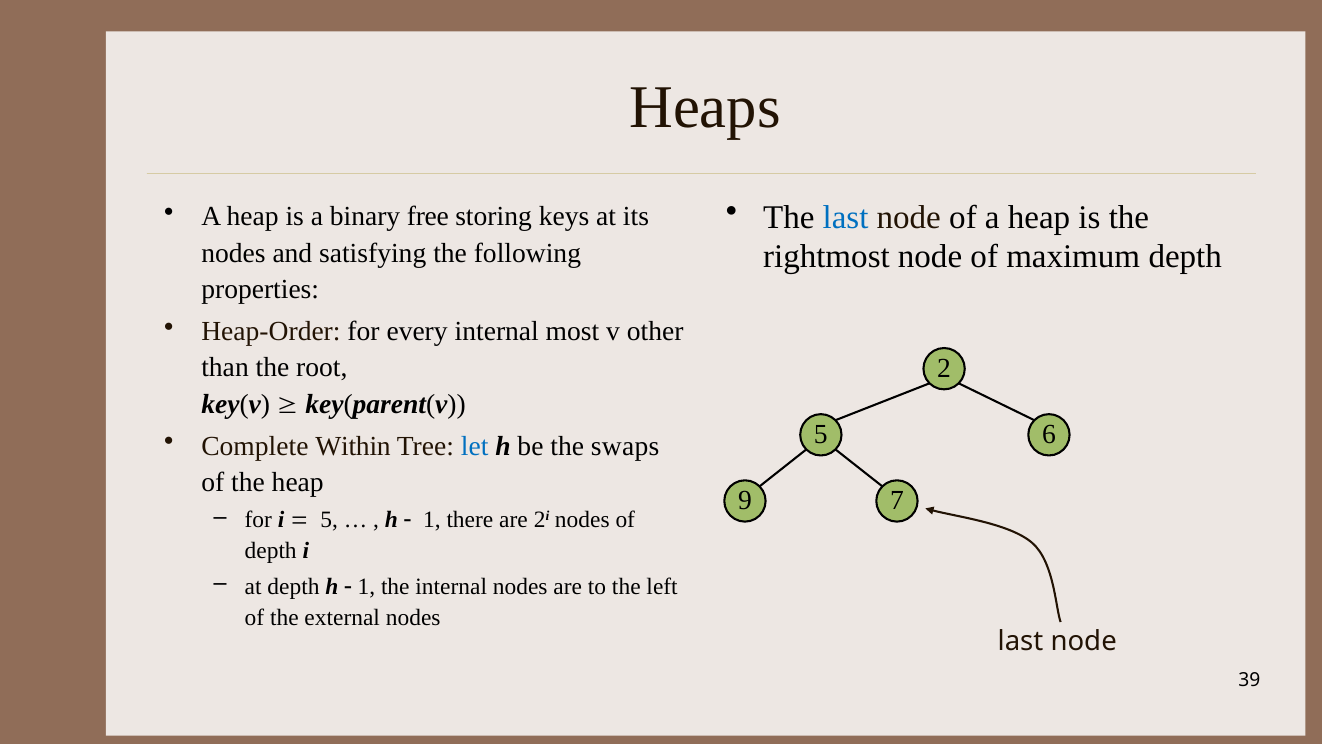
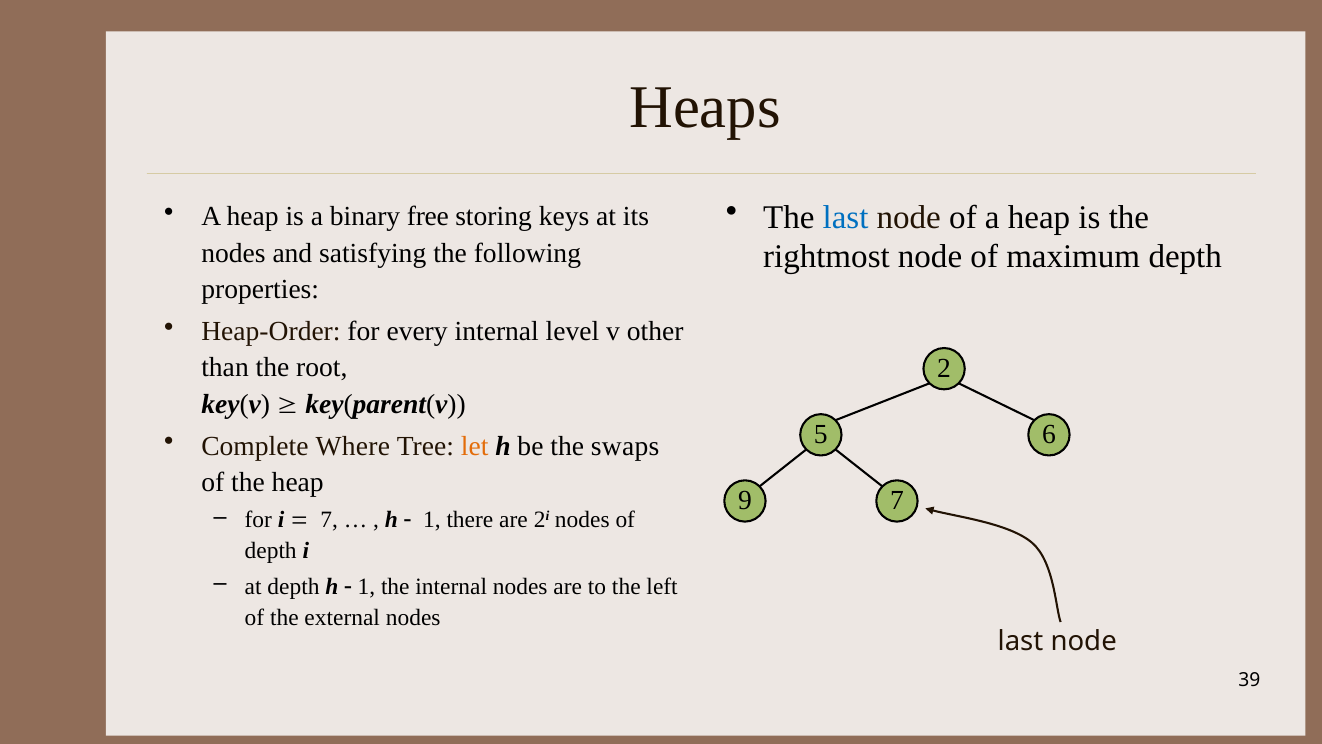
most: most -> level (572, 331)
Within: Within -> Where (353, 446)
let colour: blue -> orange (475, 446)
5: 5 -> 7 (329, 520)
